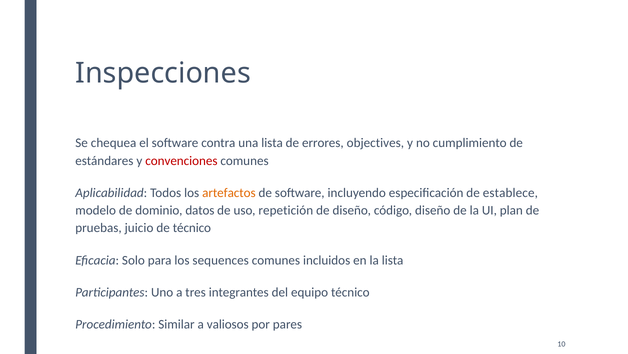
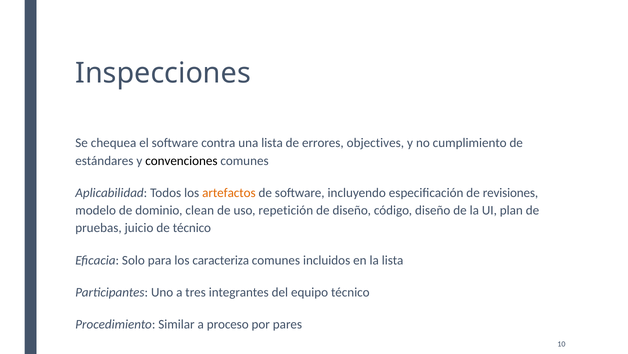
convenciones colour: red -> black (181, 160)
establece: establece -> revisiones (510, 192)
datos: datos -> clean (200, 210)
sequences: sequences -> caracteriza (221, 260)
valiosos: valiosos -> proceso (228, 324)
